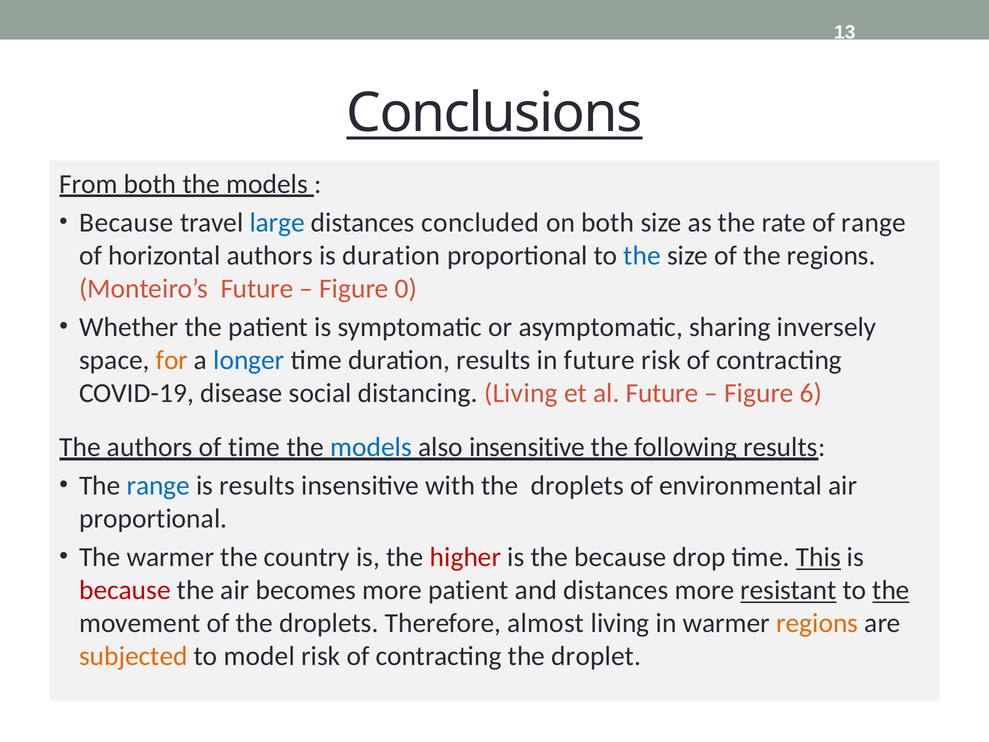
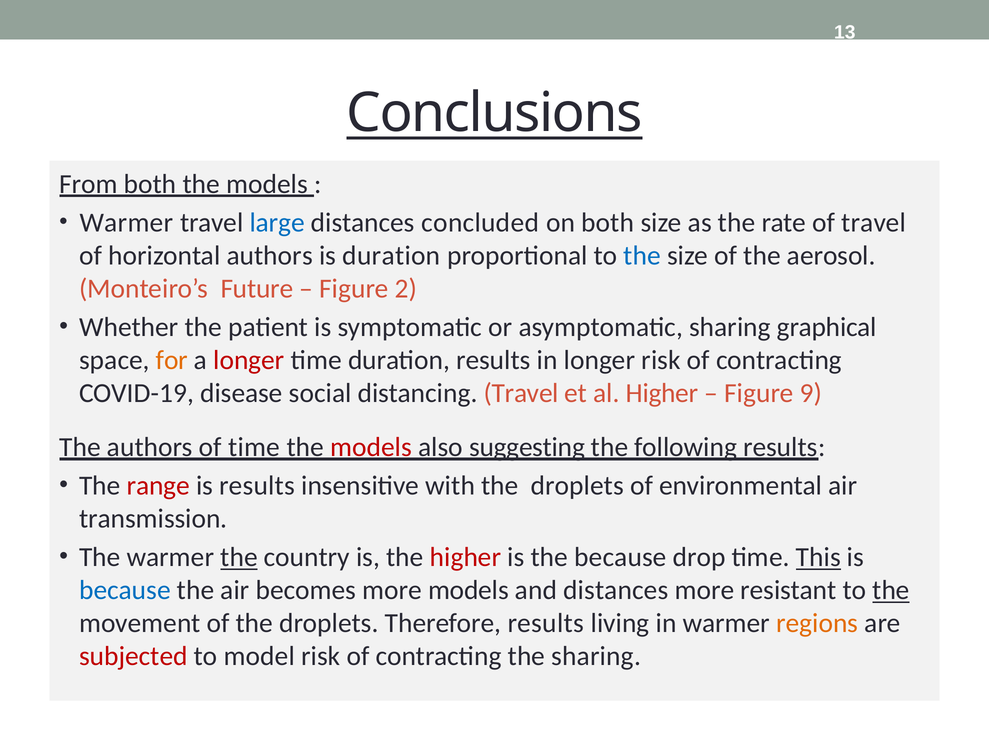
Because: Because -> Warmer (126, 222)
of range: range -> travel (874, 222)
the regions: regions -> aerosol (831, 256)
0: 0 -> 2 (406, 289)
inversely: inversely -> graphical (827, 327)
longer colour: blue -> red (249, 360)
in future: future -> longer (600, 360)
distancing Living: Living -> Travel (521, 393)
al Future: Future -> Higher (662, 393)
6: 6 -> 9 (811, 393)
models colour: blue -> red (371, 447)
also insensitive: insensitive -> suggesting (527, 447)
range colour: blue -> red (158, 486)
proportional: proportional -> transmission (153, 519)
the underline: none -> present (239, 557)
because colour: red -> blue (125, 590)
more patient: patient -> models (468, 590)
resistant underline: present -> none (788, 590)
Therefore almost: almost -> results (546, 623)
subjected colour: orange -> red (133, 656)
the droplet: droplet -> sharing (596, 656)
